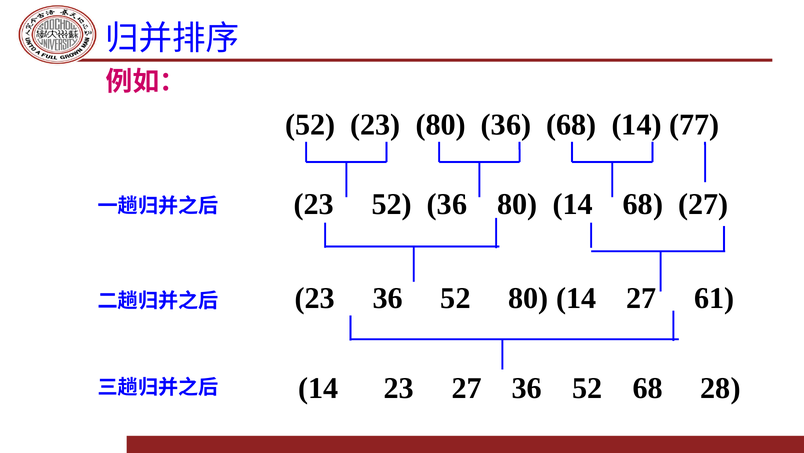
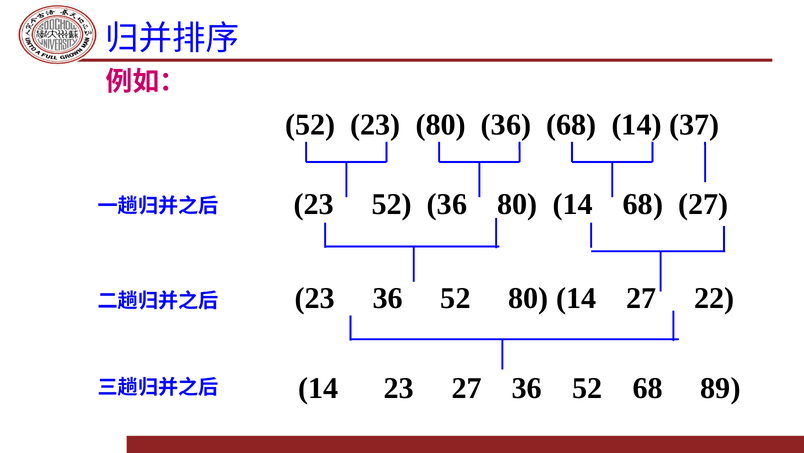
77: 77 -> 37 (694, 125)
61: 61 -> 22 (714, 298)
28: 28 -> 89 (720, 388)
